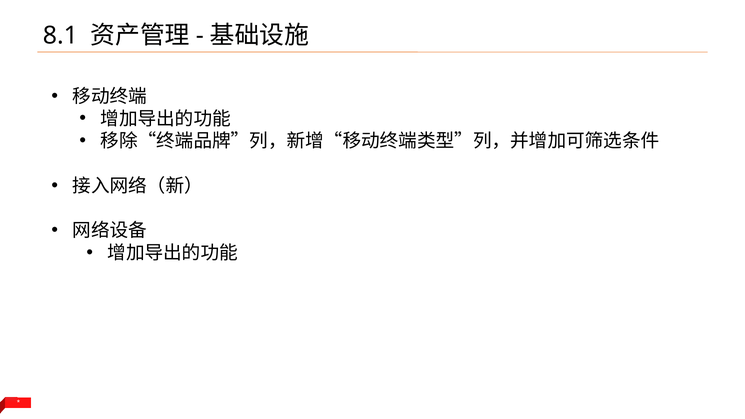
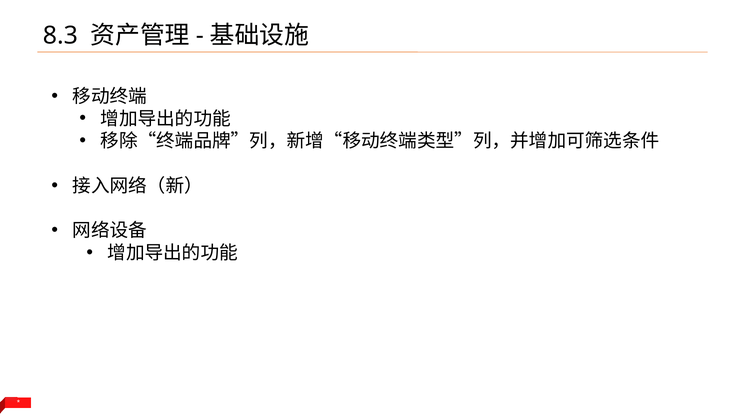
8.1: 8.1 -> 8.3 (60, 36)
